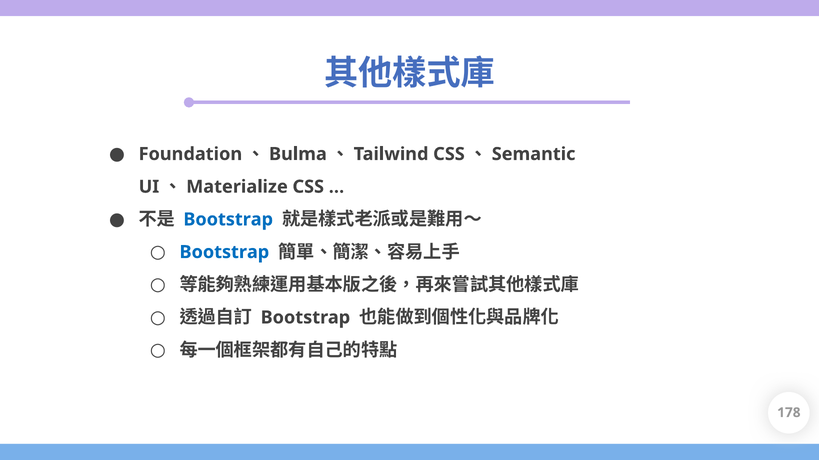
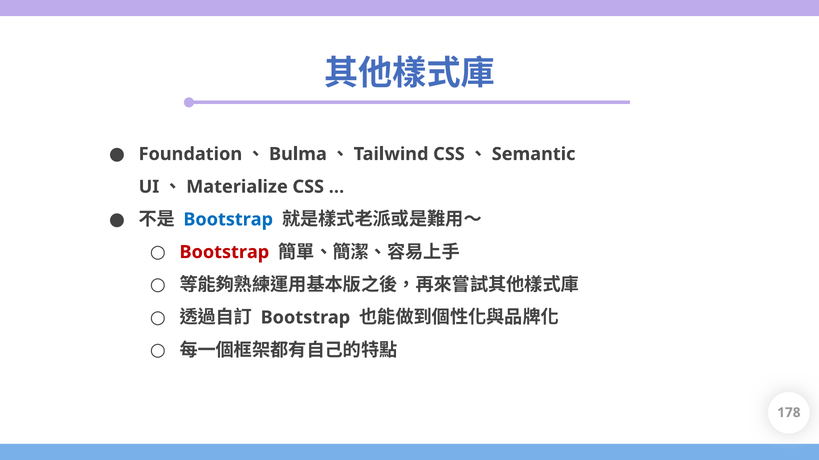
Bootstrap colour: blue -> red (224, 252)
